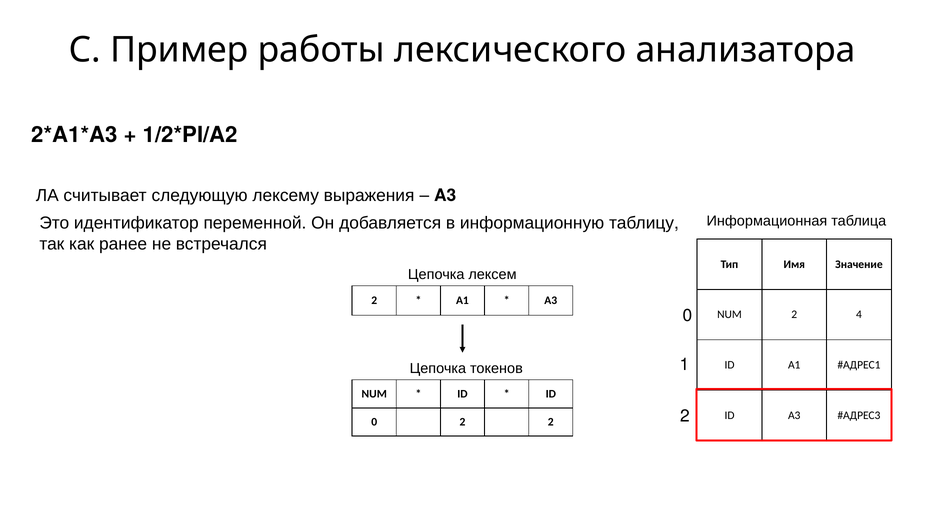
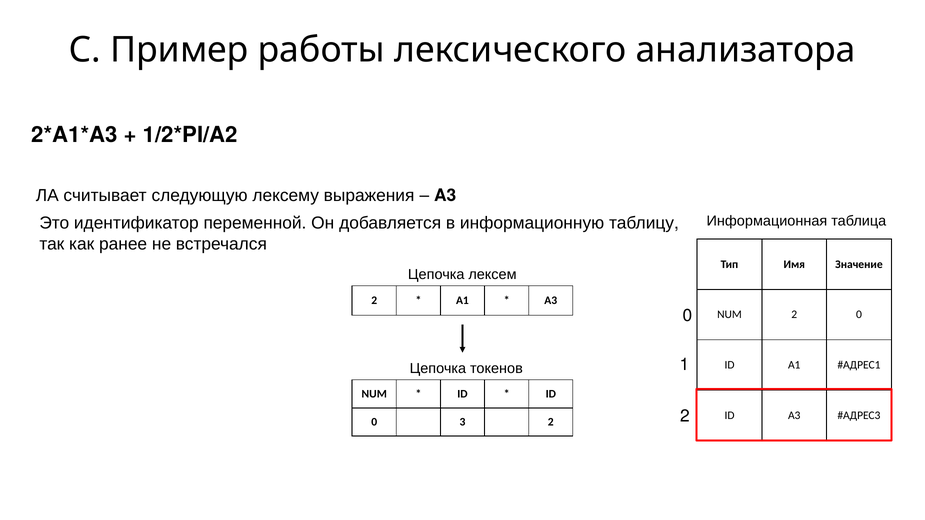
2 4: 4 -> 0 (859, 315)
0 2: 2 -> 3 (463, 422)
